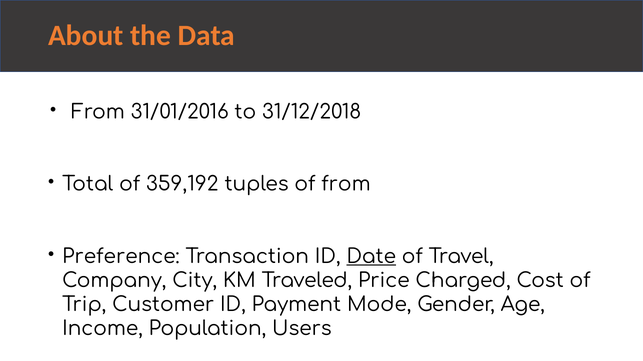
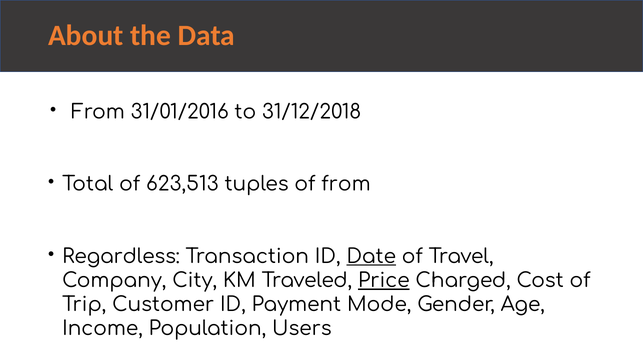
359,192: 359,192 -> 623,513 (182, 185)
Preference: Preference -> Regardless (121, 257)
Price underline: none -> present (384, 281)
